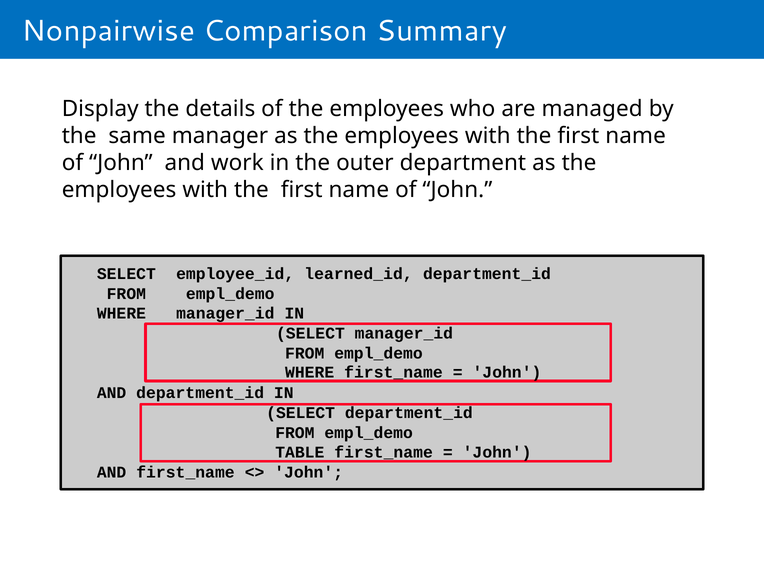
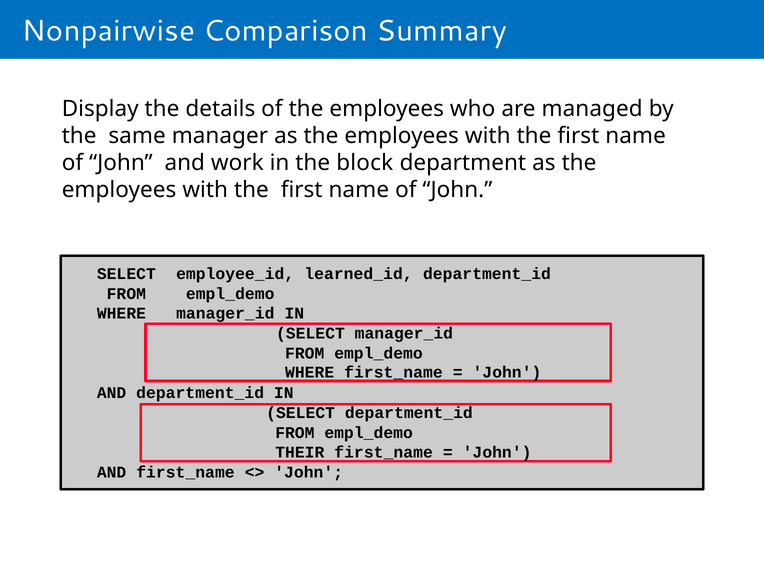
outer: outer -> block (365, 163)
TABLE: TABLE -> THEIR (300, 453)
